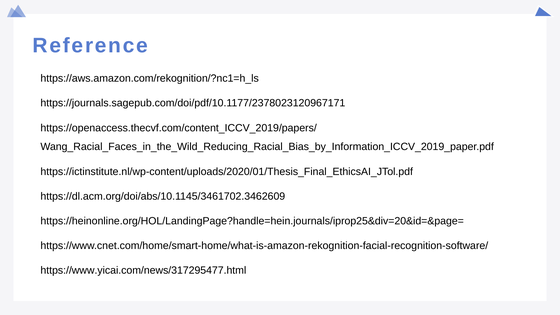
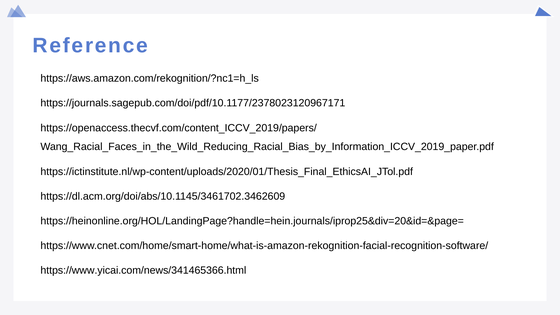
https://www.yicai.com/news/317295477.html: https://www.yicai.com/news/317295477.html -> https://www.yicai.com/news/341465366.html (143, 271)
